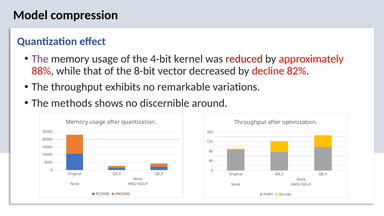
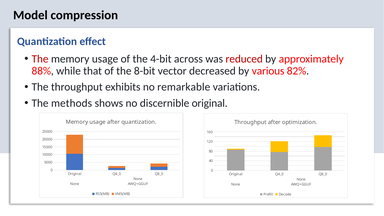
The colour: purple -> red (40, 59)
kernel: kernel -> across (188, 59)
decline: decline -> various (268, 71)
discernible around: around -> original (210, 103)
